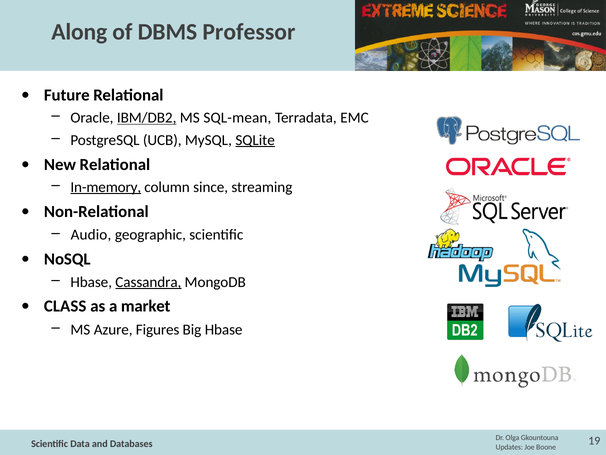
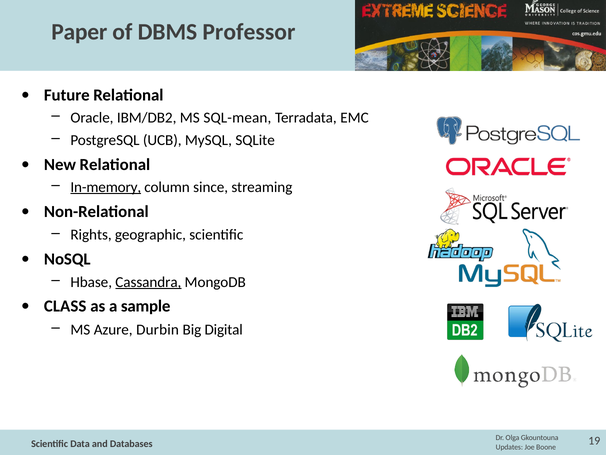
Along: Along -> Paper (79, 32)
IBM/DB2 underline: present -> none (147, 118)
SQLite underline: present -> none (255, 140)
Audio: Audio -> Rights (91, 235)
market: market -> sample (146, 306)
Figures: Figures -> Durbin (158, 330)
Big Hbase: Hbase -> Digital (224, 330)
